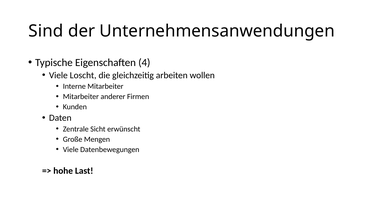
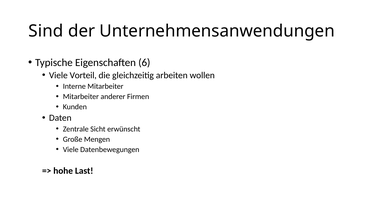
4: 4 -> 6 (144, 63)
Loscht: Loscht -> Vorteil (83, 75)
